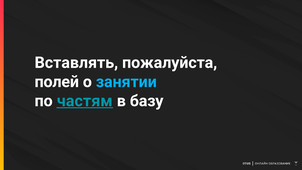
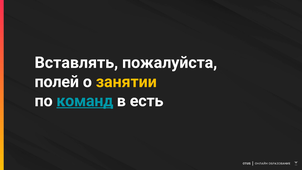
занятии colour: light blue -> yellow (126, 82)
частям: частям -> команд (85, 101)
базу: базу -> есть (147, 101)
